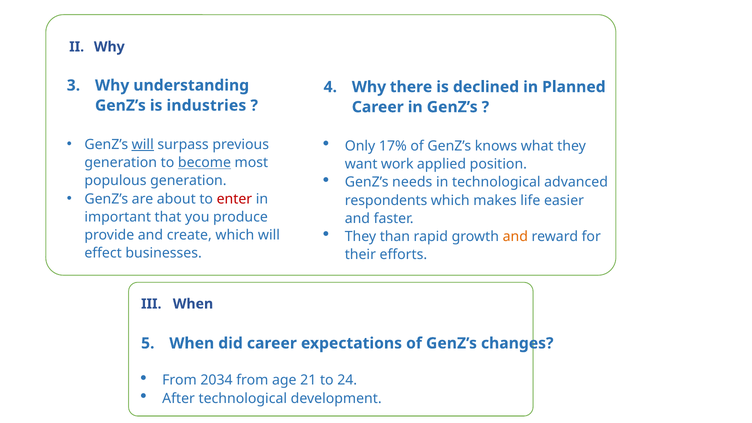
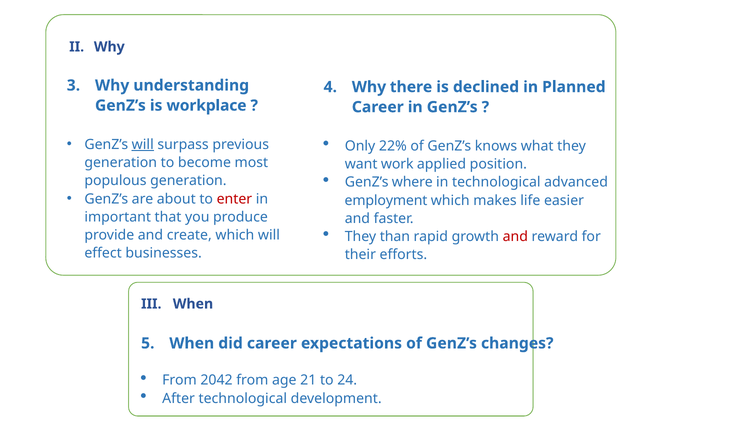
industries: industries -> workplace (207, 106)
17%: 17% -> 22% (393, 146)
become underline: present -> none (204, 163)
needs: needs -> where (412, 182)
respondents: respondents -> employment (386, 200)
and colour: orange -> red (515, 237)
2034: 2034 -> 2042 (217, 380)
